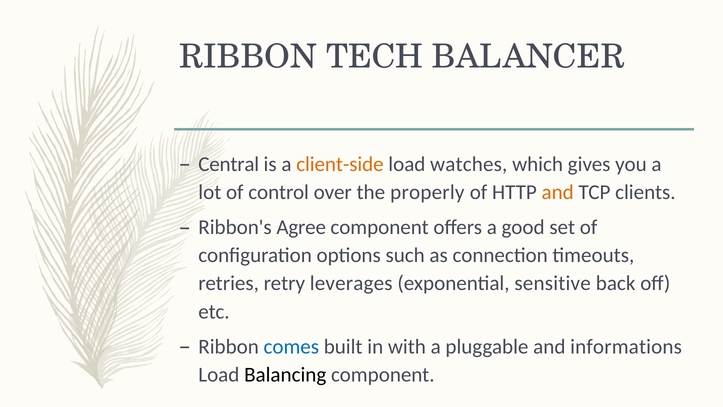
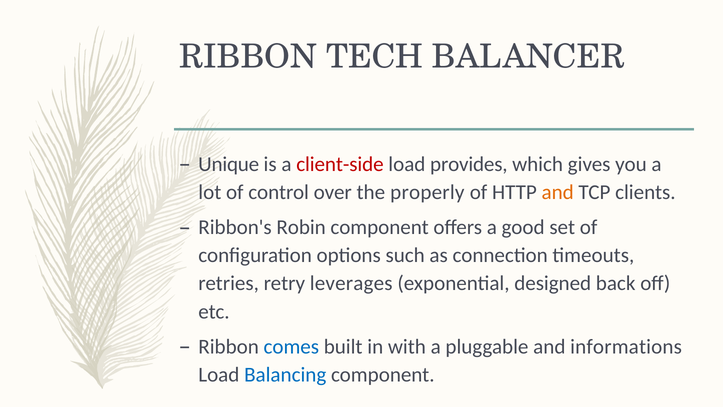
Central: Central -> Unique (229, 164)
client-side colour: orange -> red (340, 164)
watches: watches -> provides (469, 164)
Agree: Agree -> Robin (301, 227)
sensitive: sensitive -> designed (553, 283)
Balancing colour: black -> blue (285, 374)
